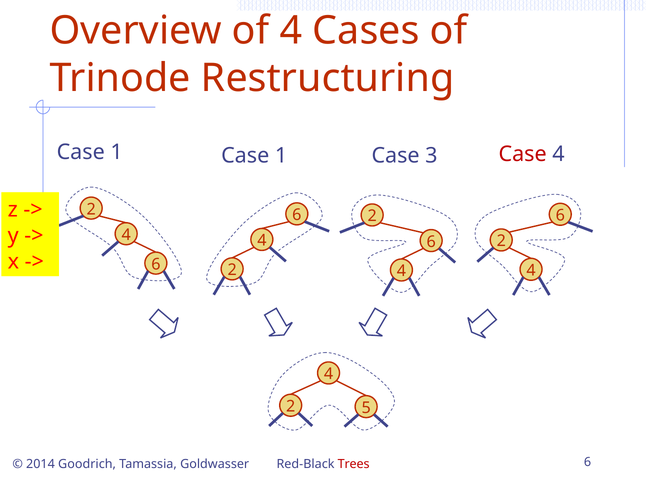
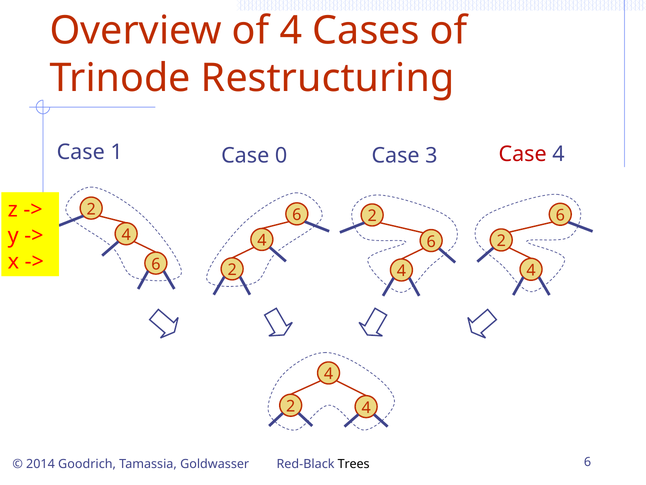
1 Case 1: 1 -> 0 (281, 155)
5: 5 -> 4 (366, 407)
Trees colour: red -> black (354, 464)
